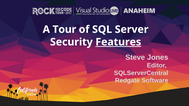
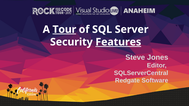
Tour underline: none -> present (64, 30)
